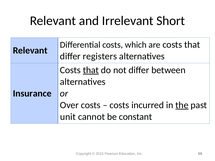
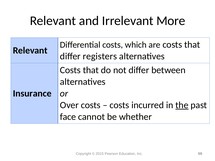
Short: Short -> More (171, 21)
that underline: present -> none (91, 70)
unit: unit -> face (68, 117)
constant: constant -> whether (135, 117)
